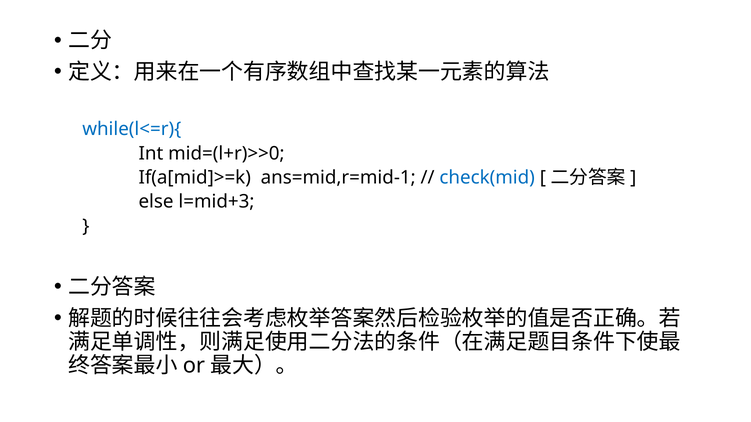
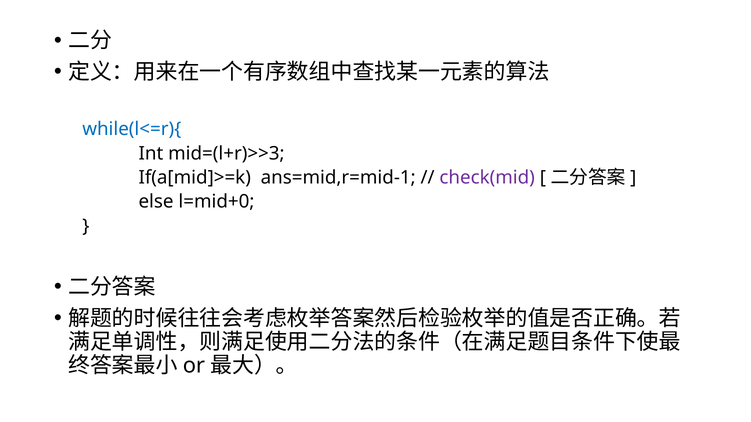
mid=(l+r)>>0: mid=(l+r)>>0 -> mid=(l+r)>>3 (226, 154)
check(mid colour: blue -> purple (487, 178)
l=mid+3: l=mid+3 -> l=mid+0 (216, 202)
